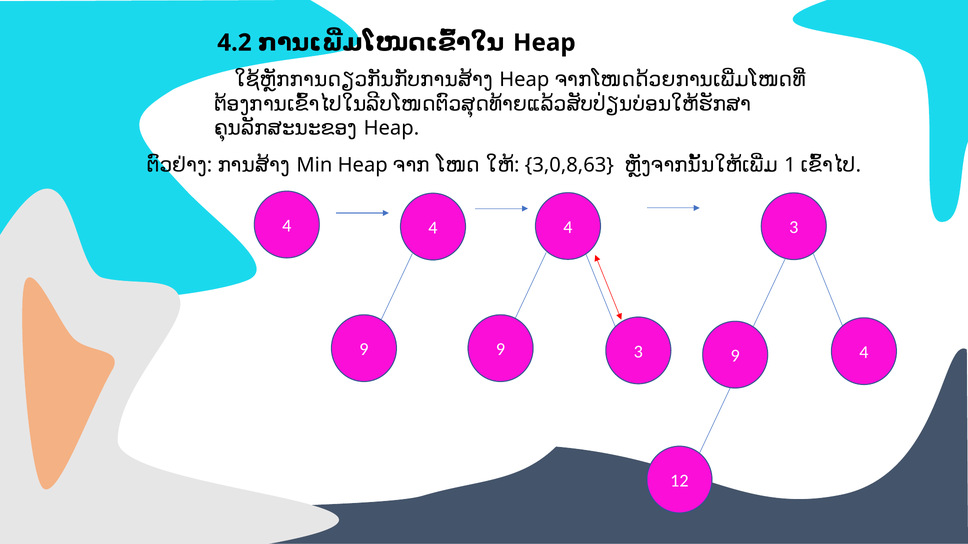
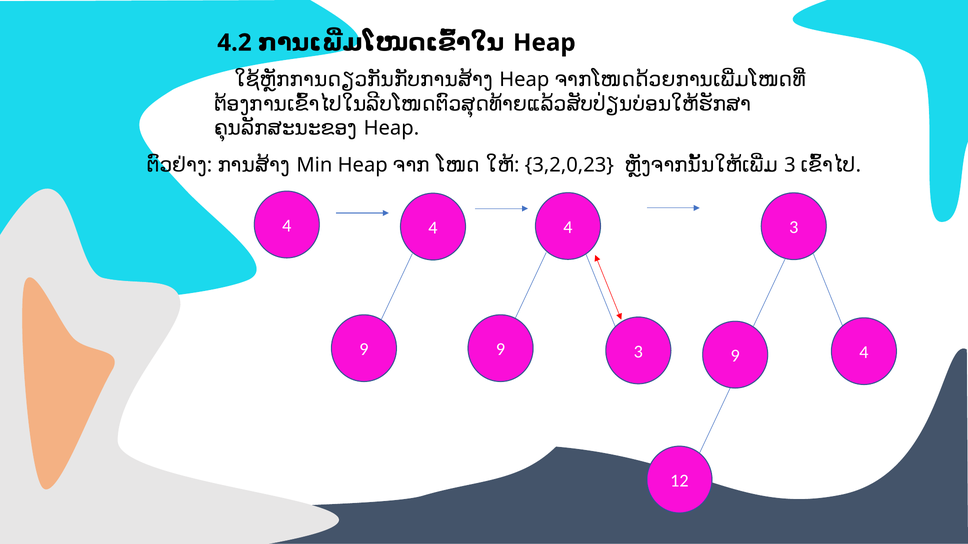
3,0,8,63: 3,0,8,63 -> 3,2,0,23 (569, 165)
1: 1 -> 3 (790, 165)
